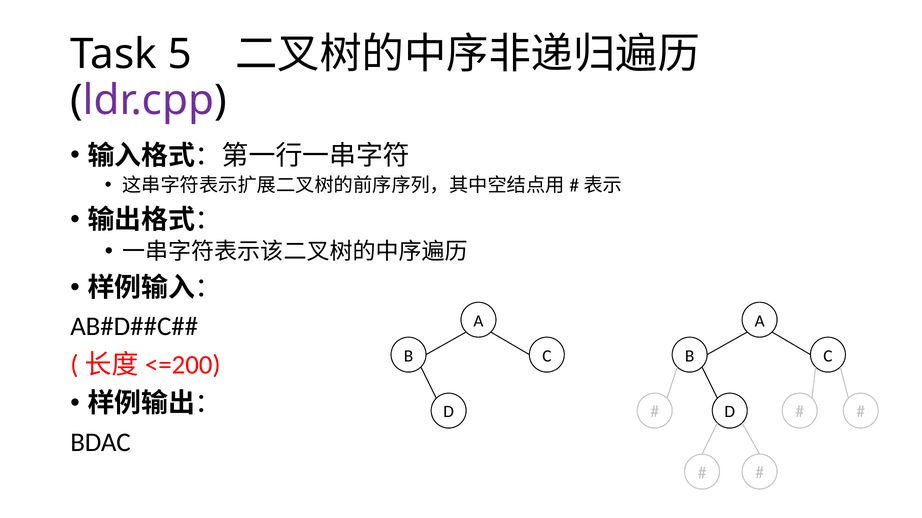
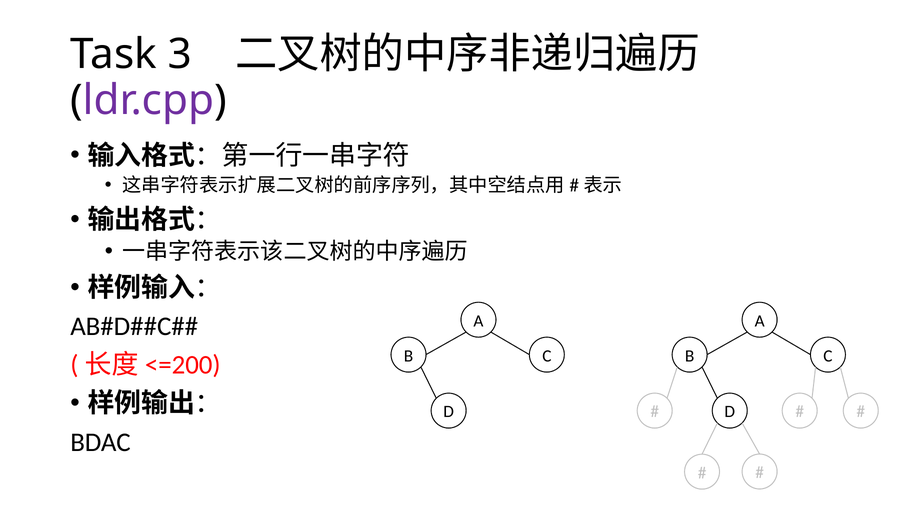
5: 5 -> 3 (180, 55)
